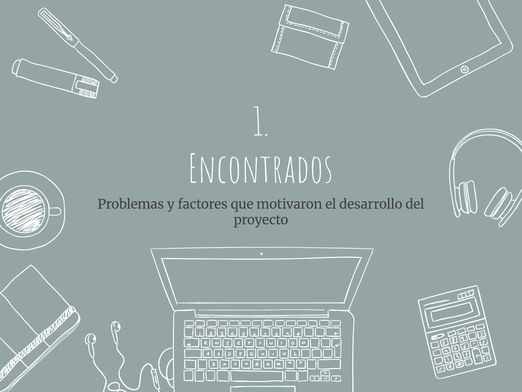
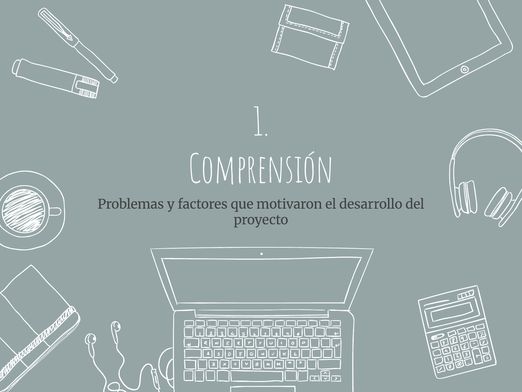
Encontrados: Encontrados -> Comprensión (261, 170)
